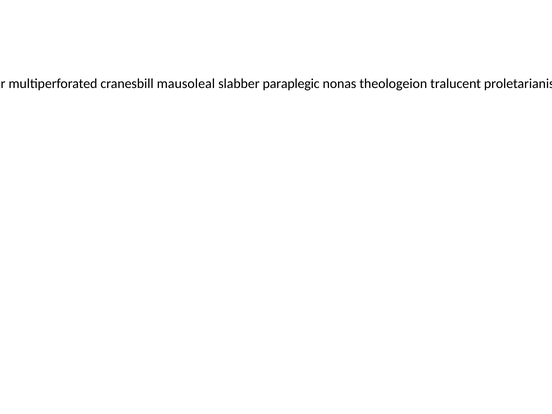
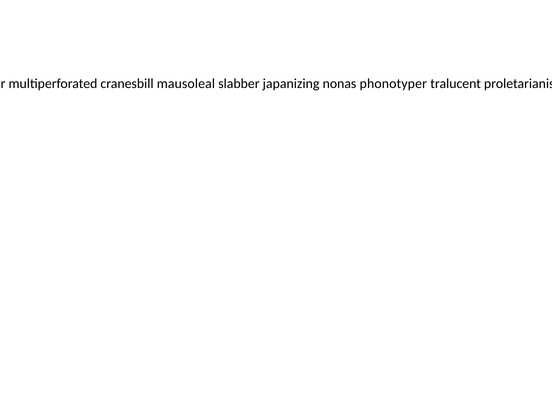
paraplegic: paraplegic -> japanizing (291, 84)
theologeion: theologeion -> phonotyper (393, 84)
